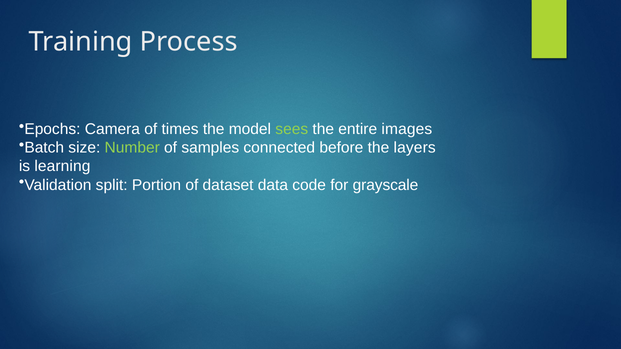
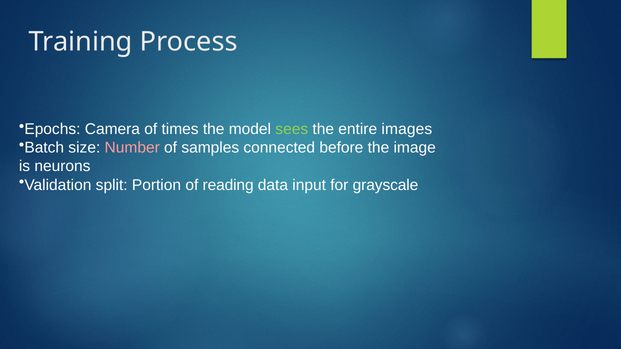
Number colour: light green -> pink (132, 148)
layers: layers -> image (415, 148)
learning: learning -> neurons (62, 166)
dataset: dataset -> reading (228, 185)
code: code -> input (309, 185)
